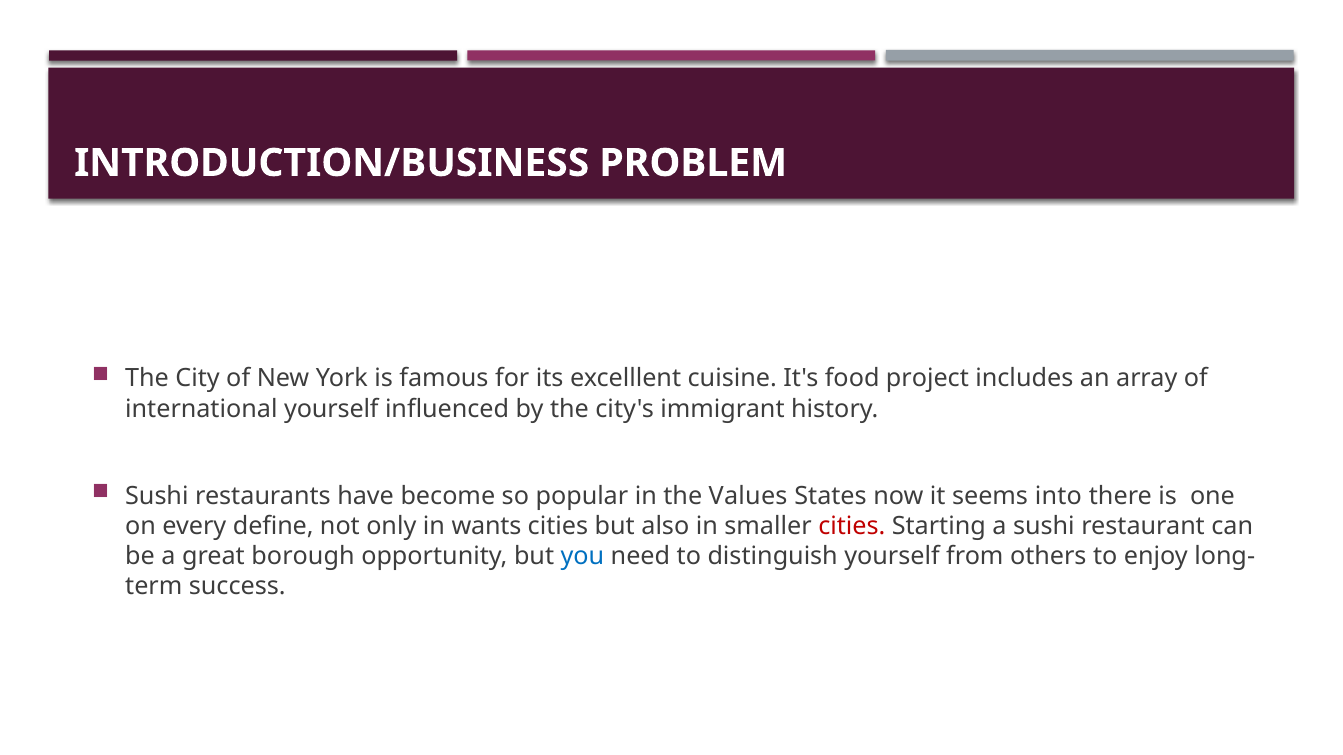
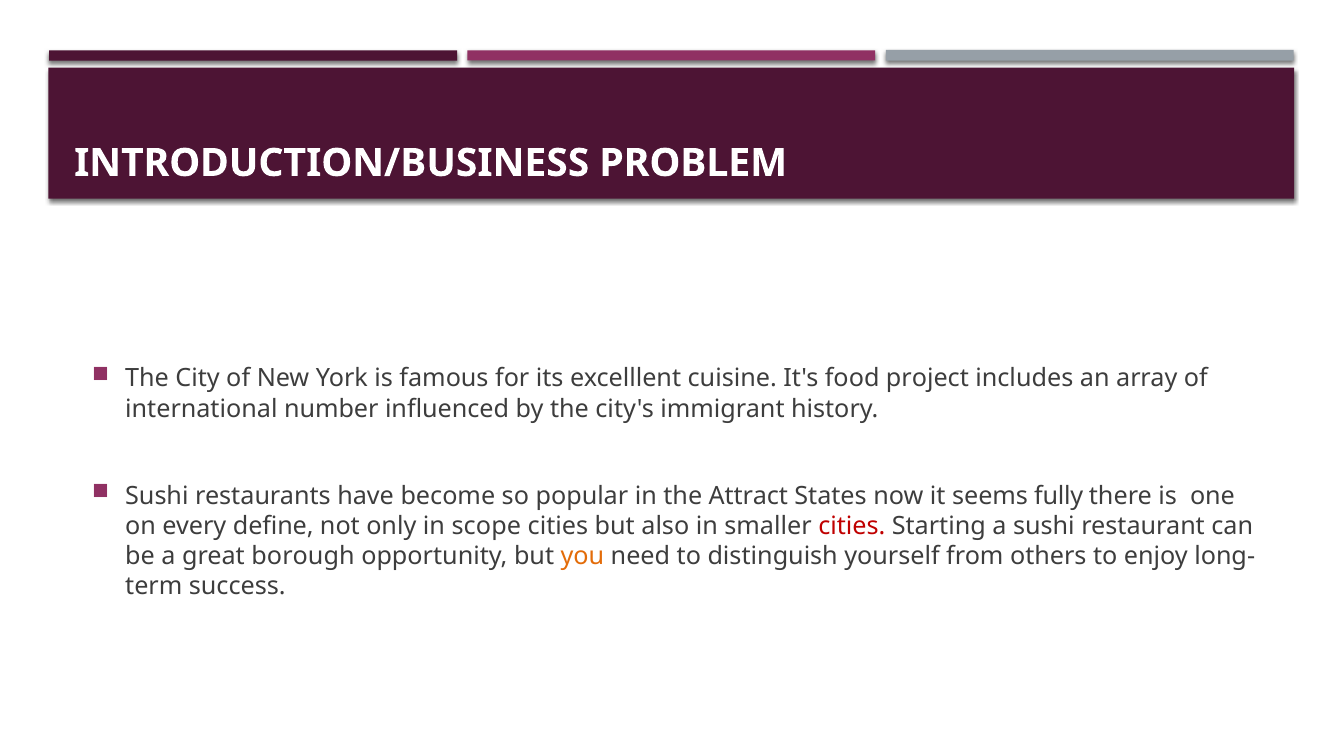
international yourself: yourself -> number (331, 409)
Values: Values -> Attract (748, 496)
into: into -> fully (1059, 496)
wants: wants -> scope (486, 526)
you colour: blue -> orange (582, 557)
